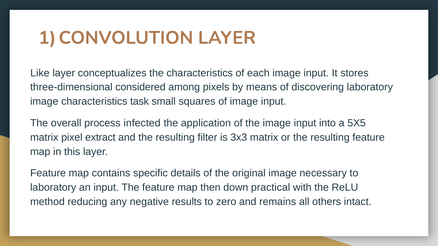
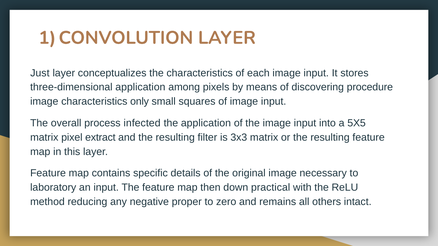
Like: Like -> Just (40, 73)
three-dimensional considered: considered -> application (140, 87)
discovering laboratory: laboratory -> procedure (370, 87)
task: task -> only (140, 102)
results: results -> proper (187, 202)
